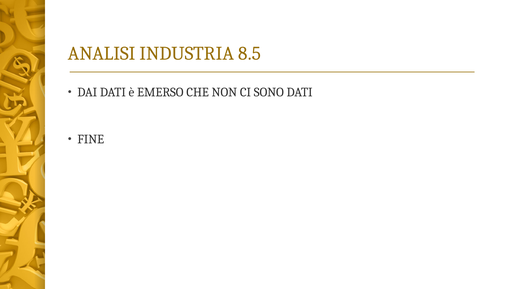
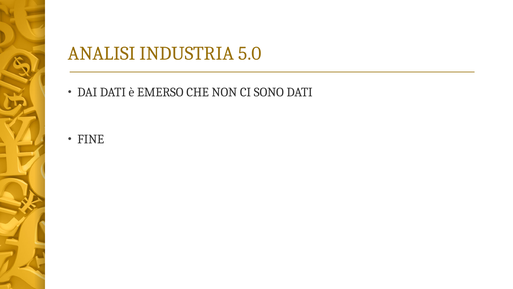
8.5: 8.5 -> 5.0 (250, 54)
